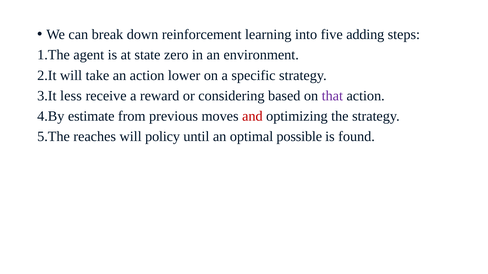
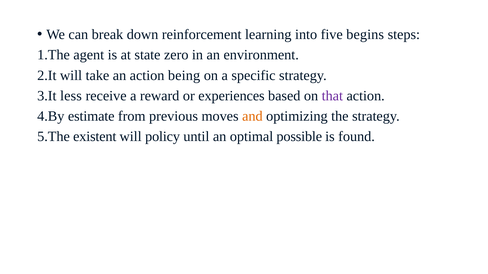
adding: adding -> begins (365, 35)
lower: lower -> being (184, 76)
considering: considering -> experiences (231, 96)
and colour: red -> orange (252, 116)
reaches: reaches -> existent (95, 137)
